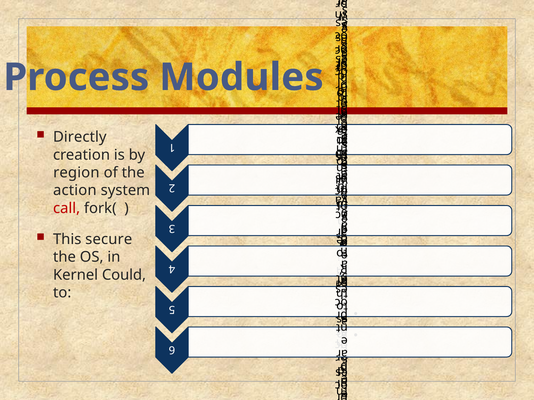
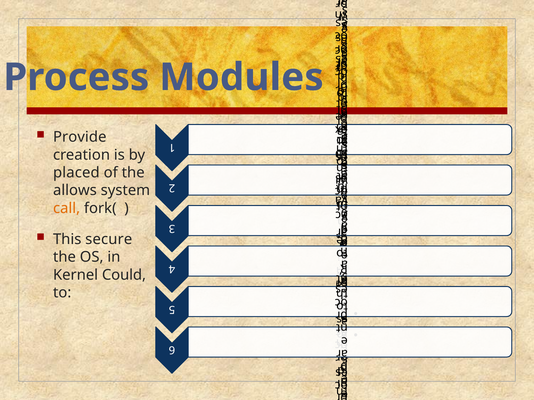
Directly: Directly -> Provide (80, 137)
region: region -> placed (76, 173)
action: action -> allows (75, 191)
call colour: red -> orange (67, 208)
